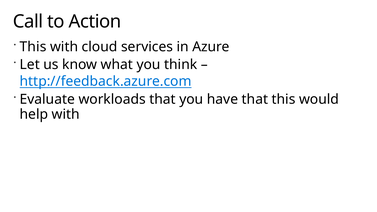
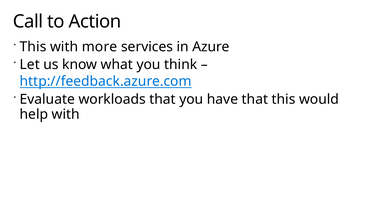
cloud: cloud -> more (100, 47)
